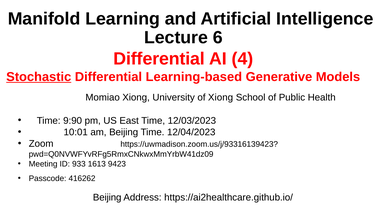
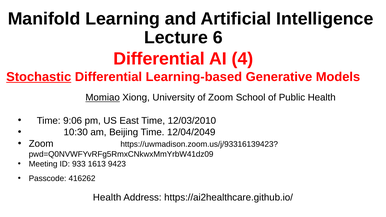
Momiao underline: none -> present (103, 98)
of Xiong: Xiong -> Zoom (221, 98)
9:90: 9:90 -> 9:06 (73, 121)
12/03/2023: 12/03/2023 -> 12/03/2010 (192, 121)
10:01: 10:01 -> 10:30 (76, 132)
12/04/2023: 12/04/2023 -> 12/04/2049 (191, 132)
Beijing: Beijing -> Health (107, 198)
